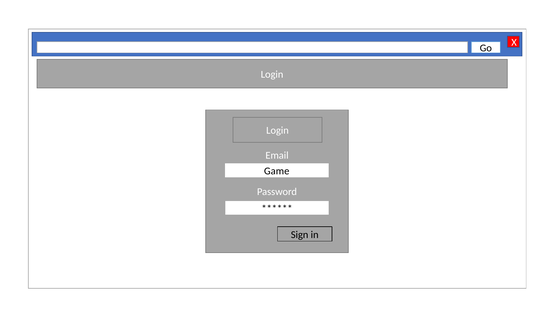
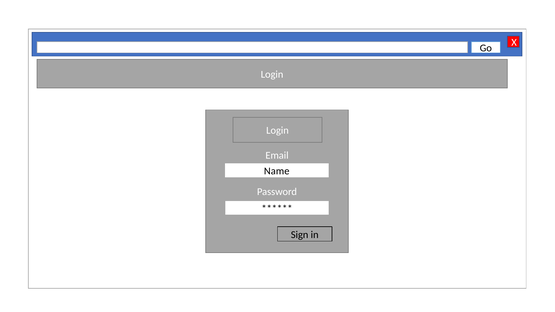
Game: Game -> Name (277, 171)
